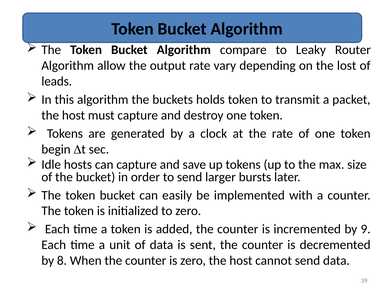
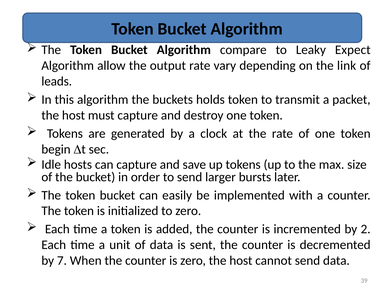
Router: Router -> Expect (353, 50)
lost: lost -> link (347, 65)
9: 9 -> 2 (366, 229)
8: 8 -> 7 (62, 260)
